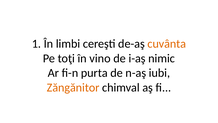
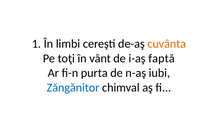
vino: vino -> vânt (100, 58)
nimic: nimic -> faptă (162, 58)
Zăngănitor colour: orange -> blue (73, 87)
